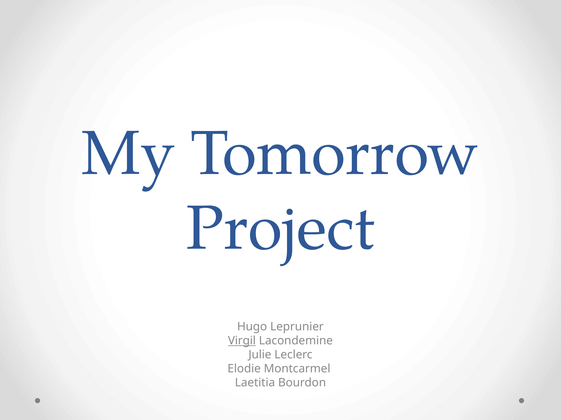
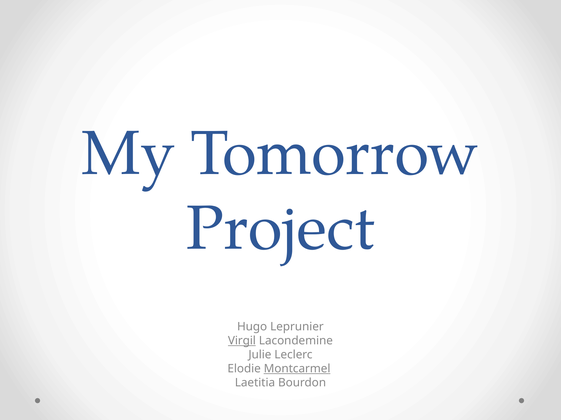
Montcarmel underline: none -> present (297, 369)
